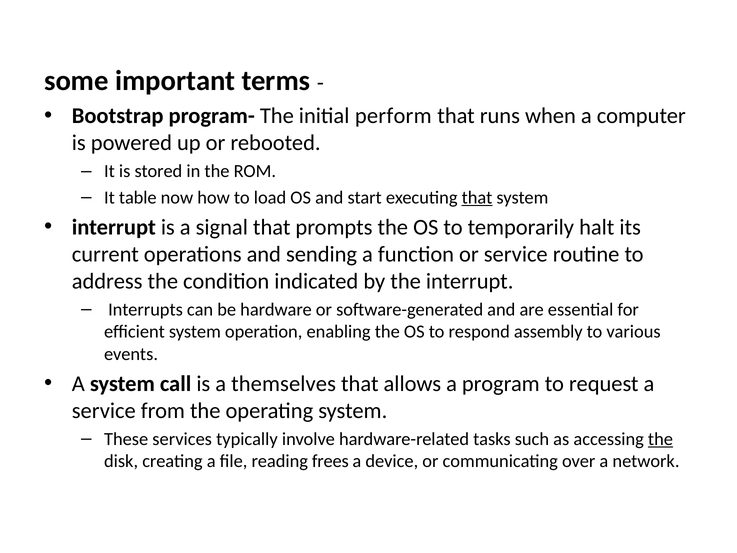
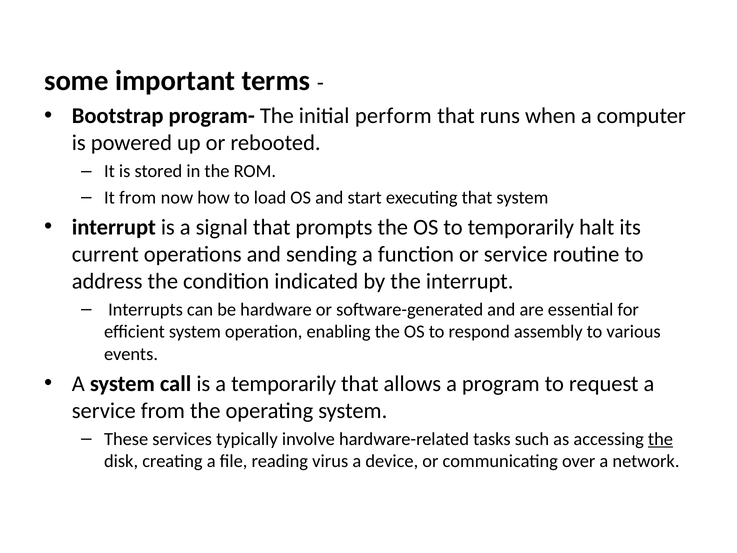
It table: table -> from (138, 197)
that underline: present -> none (477, 197)
a themselves: themselves -> temporarily (284, 384)
frees: frees -> virus (330, 461)
